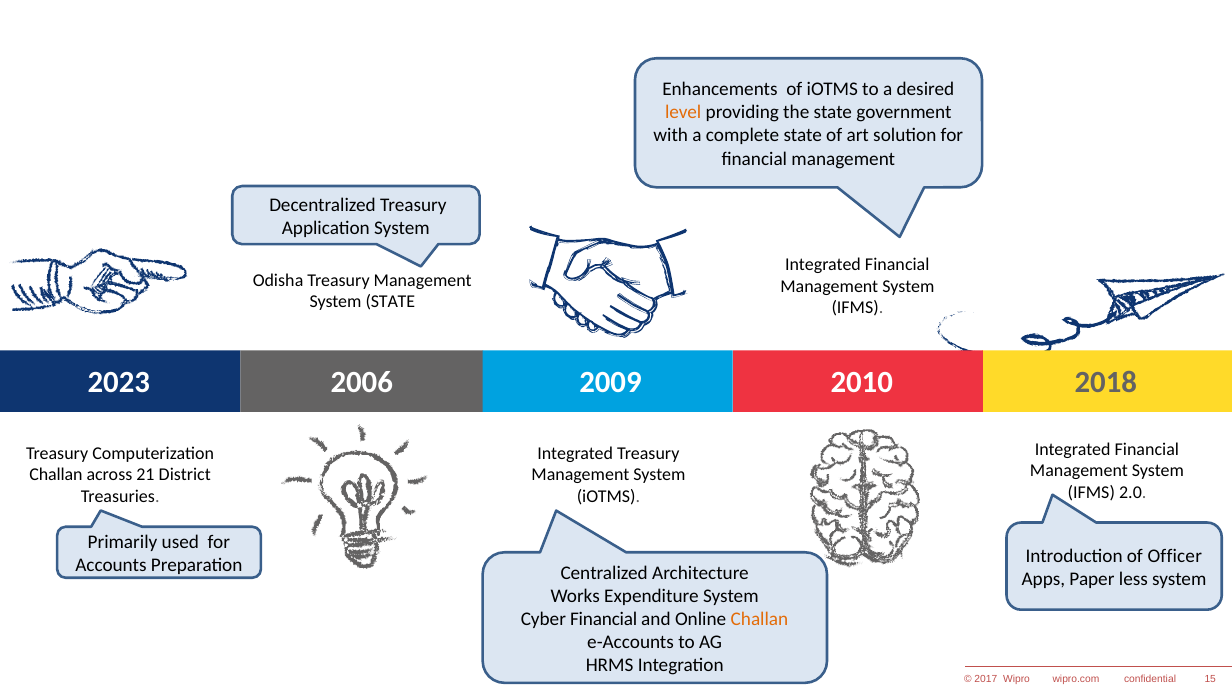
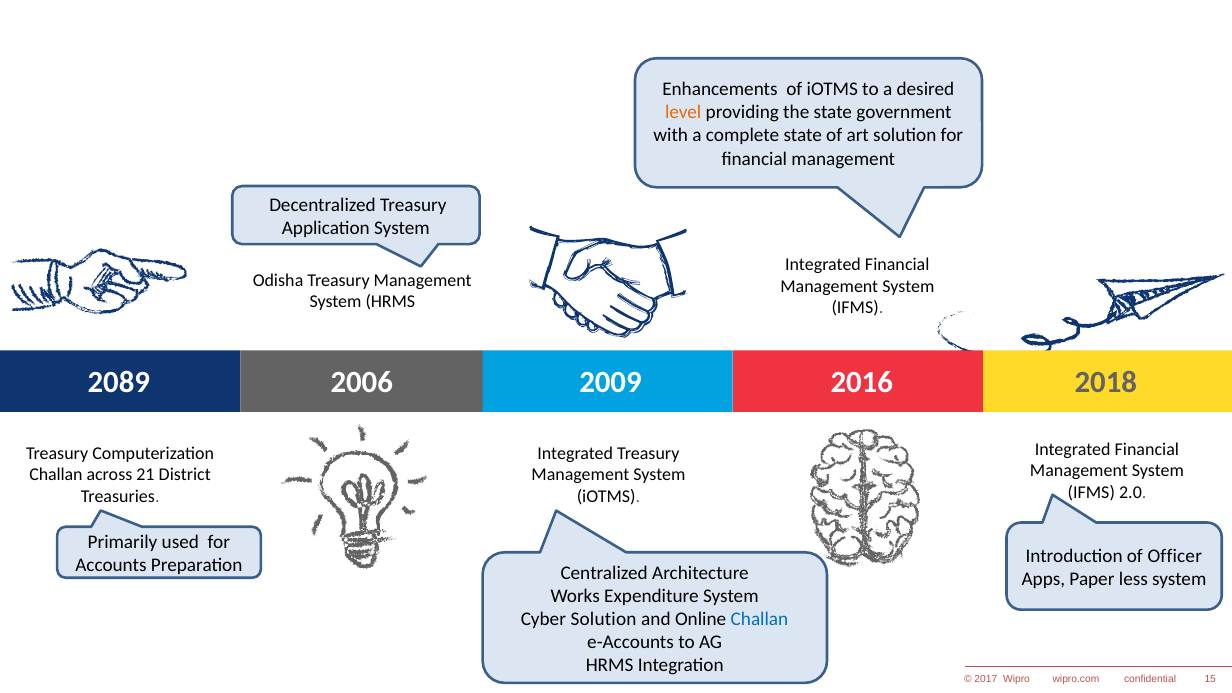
System STATE: STATE -> HRMS (390, 302)
2023: 2023 -> 2089 (119, 382)
2010: 2010 -> 2016 (862, 382)
Cyber Financial: Financial -> Solution (604, 619)
Challan colour: orange -> blue (760, 619)
